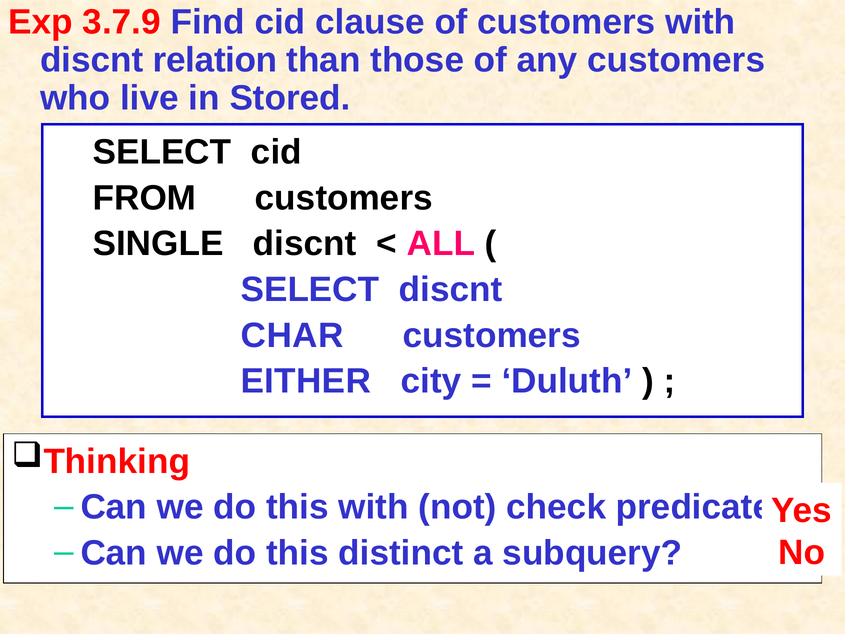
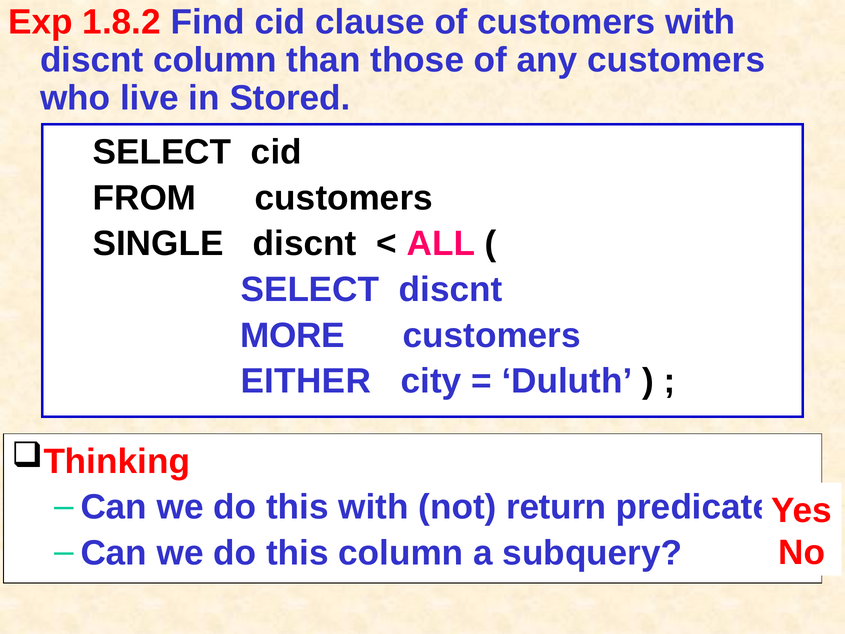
3.7.9: 3.7.9 -> 1.8.2 (122, 22)
discnt relation: relation -> column (215, 60)
CHAR: CHAR -> MORE (293, 335)
check: check -> return (556, 507)
this distinct: distinct -> column (401, 553)
